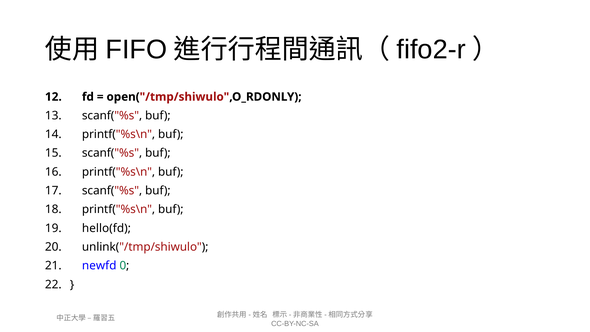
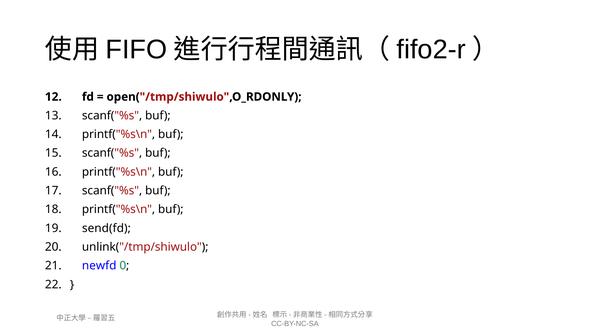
hello(fd: hello(fd -> send(fd (106, 228)
